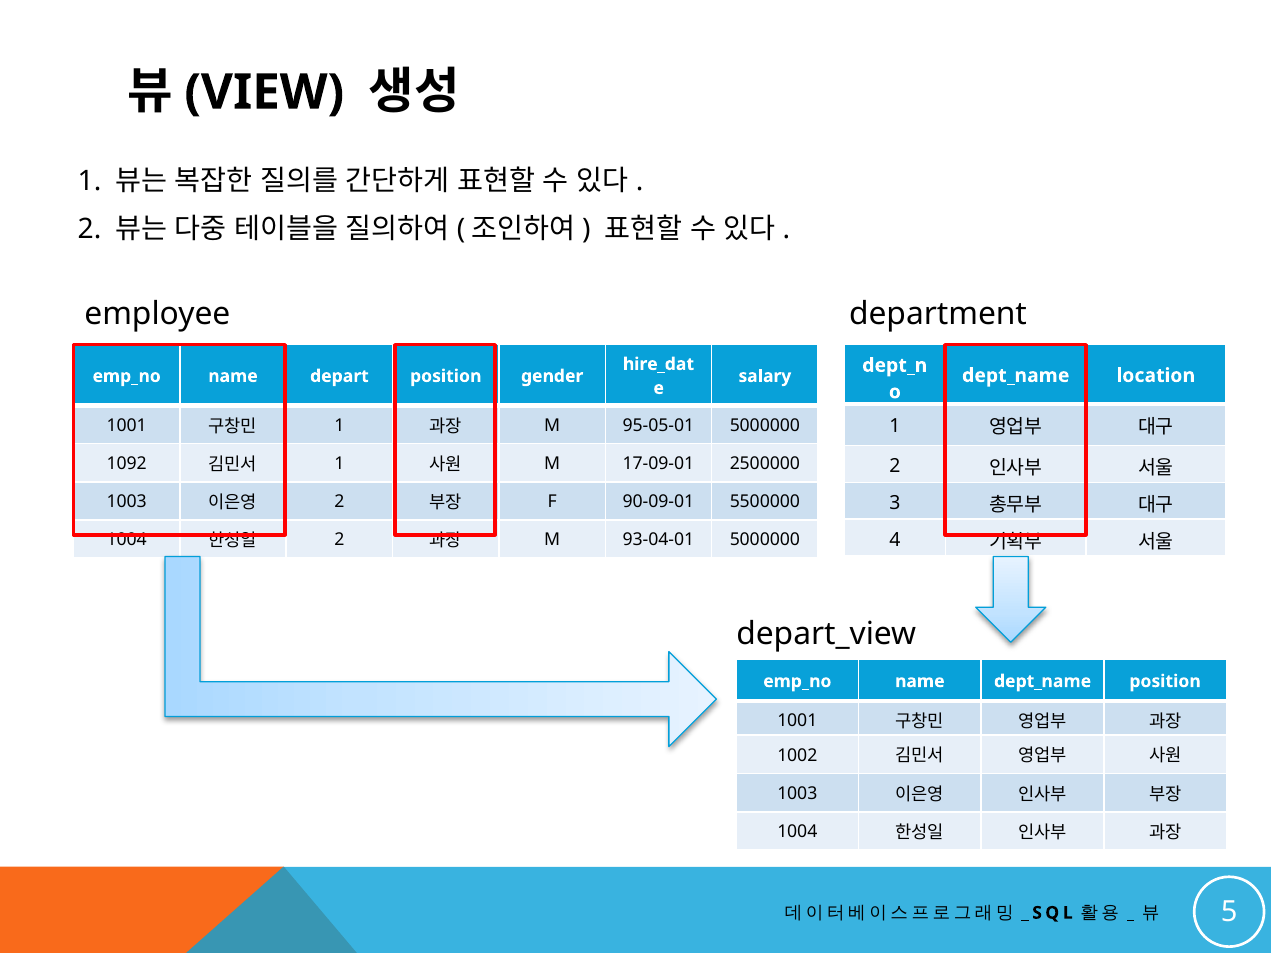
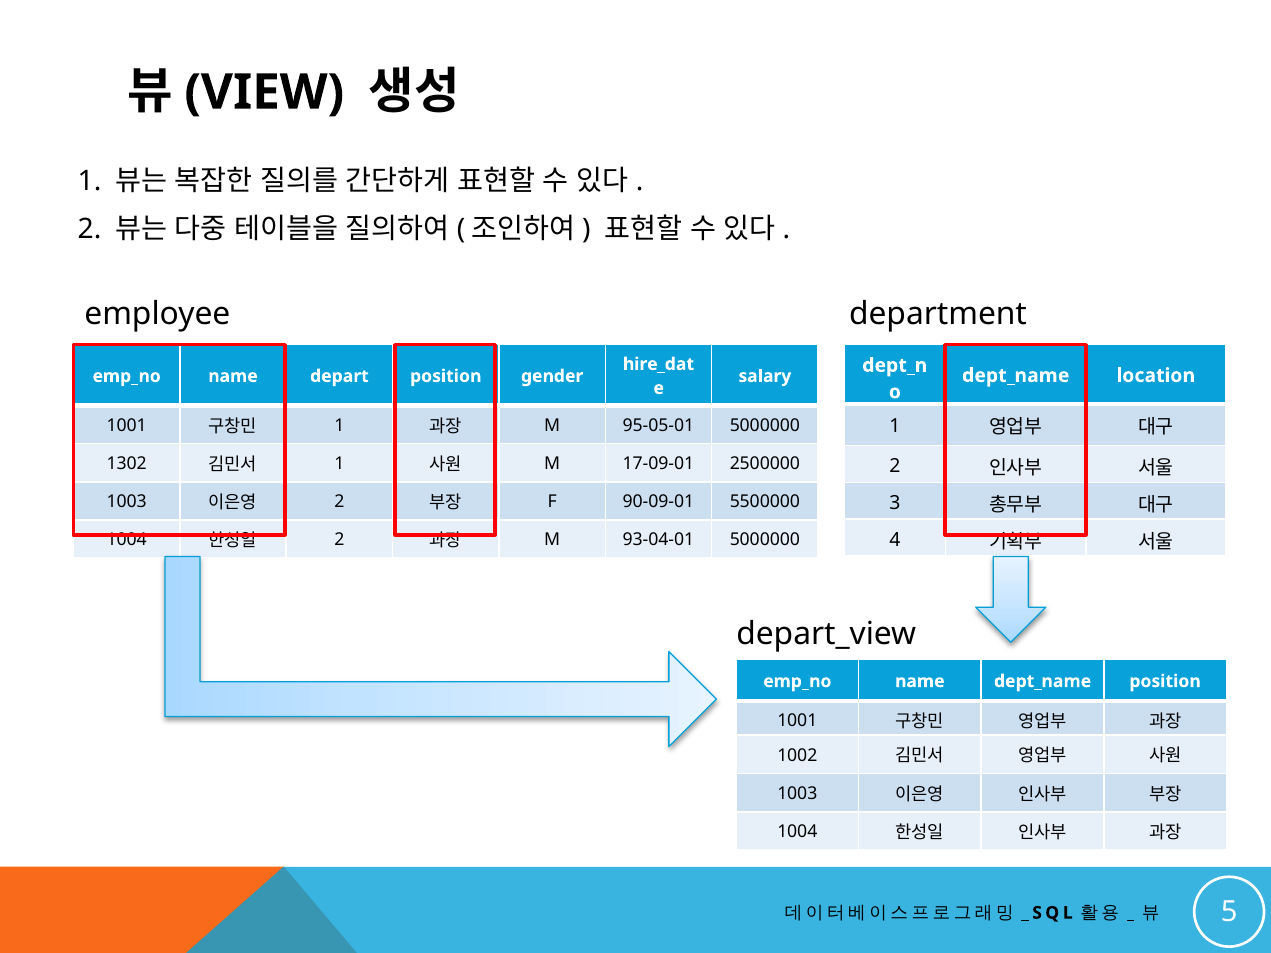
1092: 1092 -> 1302 (127, 464)
